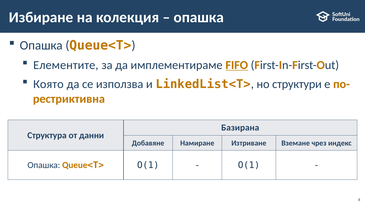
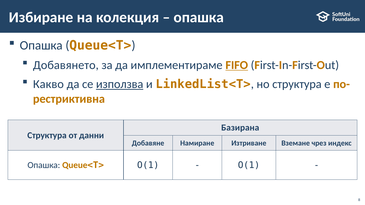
Елементите: Елементите -> Добавянето (66, 65)
Която: Която -> Какво (48, 84)
използва underline: none -> present (120, 84)
но структури: структури -> структура (297, 84)
